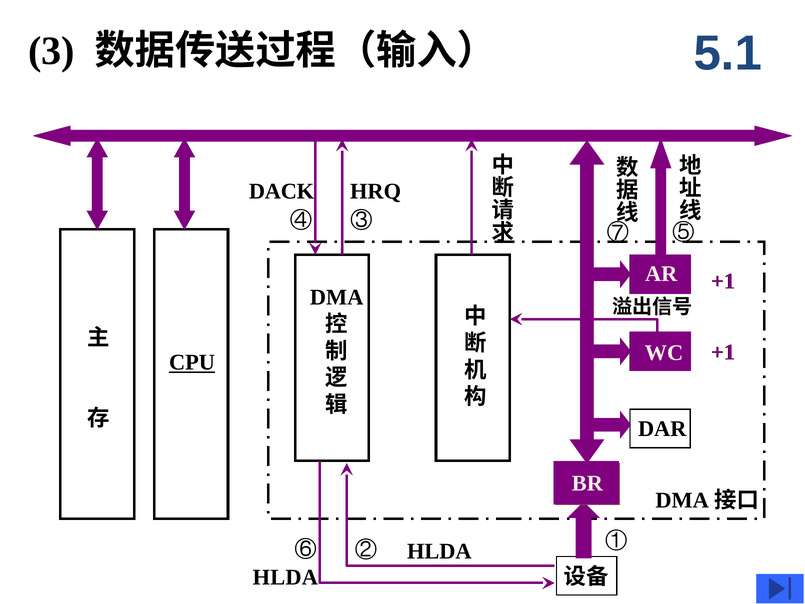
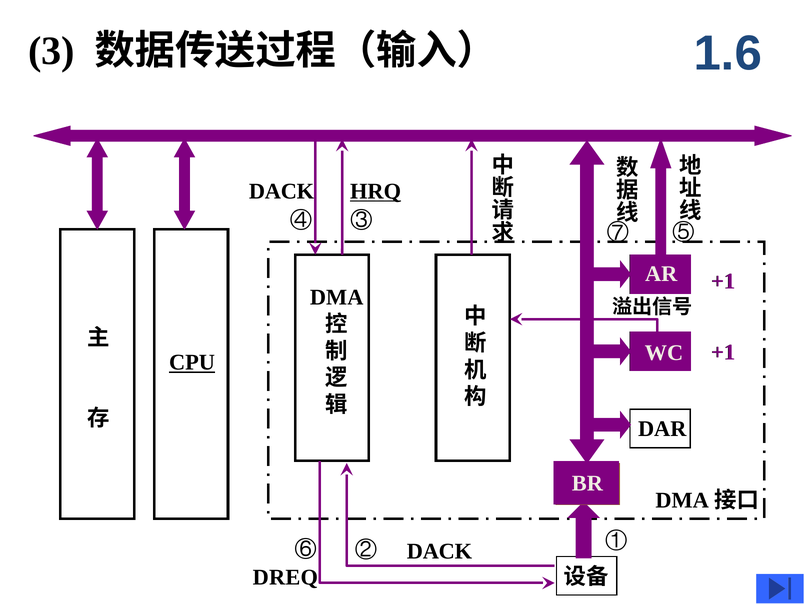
5.1: 5.1 -> 1.6 (728, 54)
HRQ underline: none -> present (376, 191)
HLDA: HLDA -> DACK (439, 551)
HLDA: HLDA -> DREQ (285, 577)
